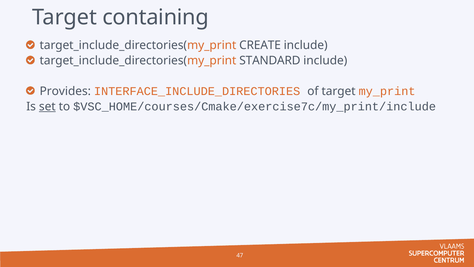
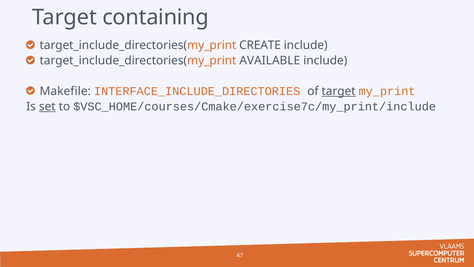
STANDARD: STANDARD -> AVAILABLE (270, 61)
Provides: Provides -> Makefile (65, 91)
target underline: none -> present (339, 91)
